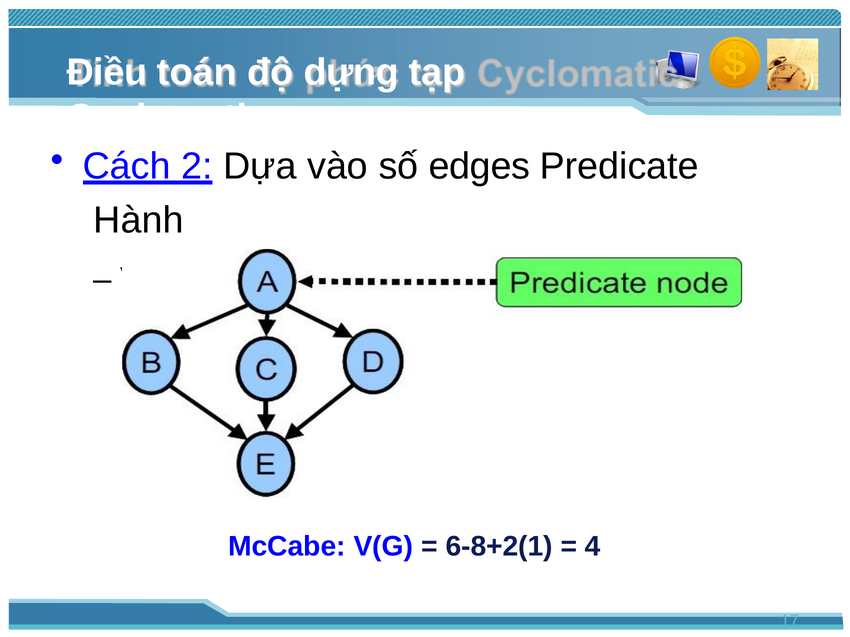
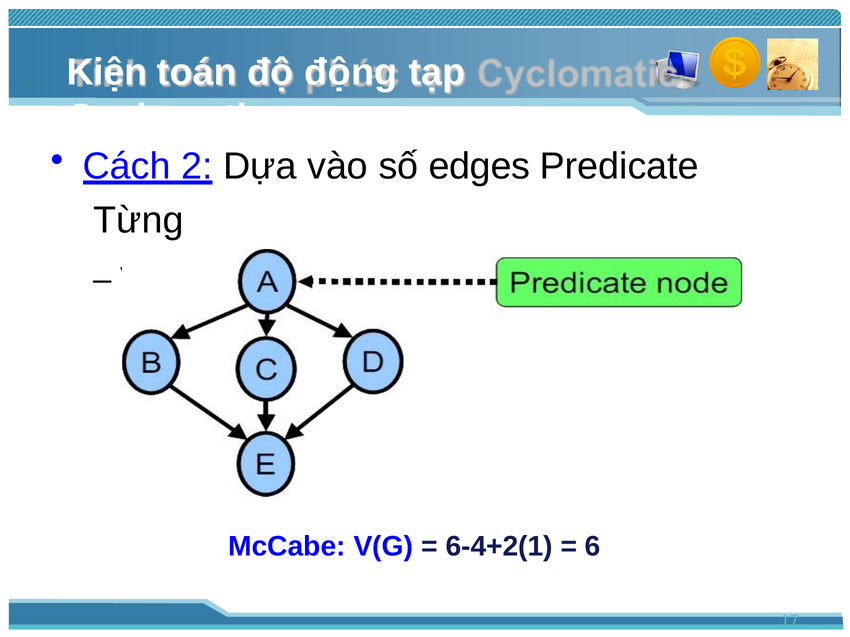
Điều: Điều -> Kiện (107, 72)
dựng: dựng -> động (351, 72)
Hành: Hành -> Từng (138, 221)
6-8+2(1: 6-8+2(1 -> 6-4+2(1 (499, 547)
4: 4 -> 6 (593, 547)
